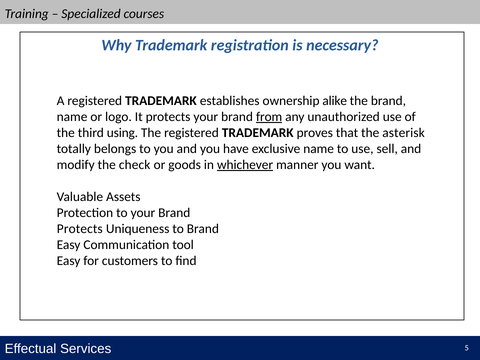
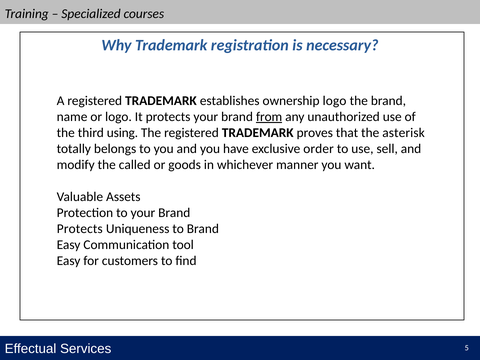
ownership alike: alike -> logo (335, 101)
exclusive name: name -> order (319, 149)
check: check -> called (135, 165)
whichever underline: present -> none (245, 165)
